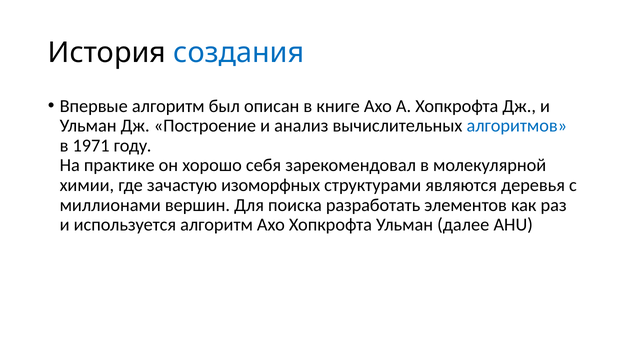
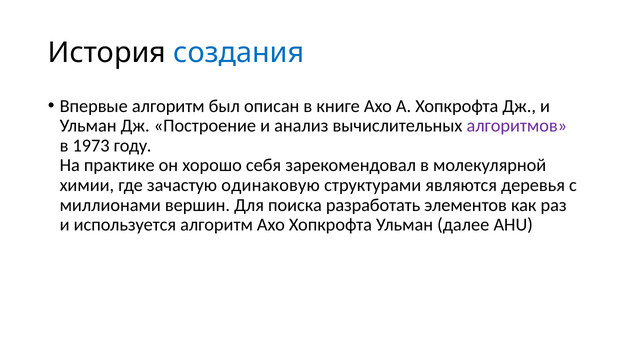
алгоритмов colour: blue -> purple (517, 126)
1971: 1971 -> 1973 (91, 146)
изоморфных: изоморфных -> одинаковую (271, 185)
